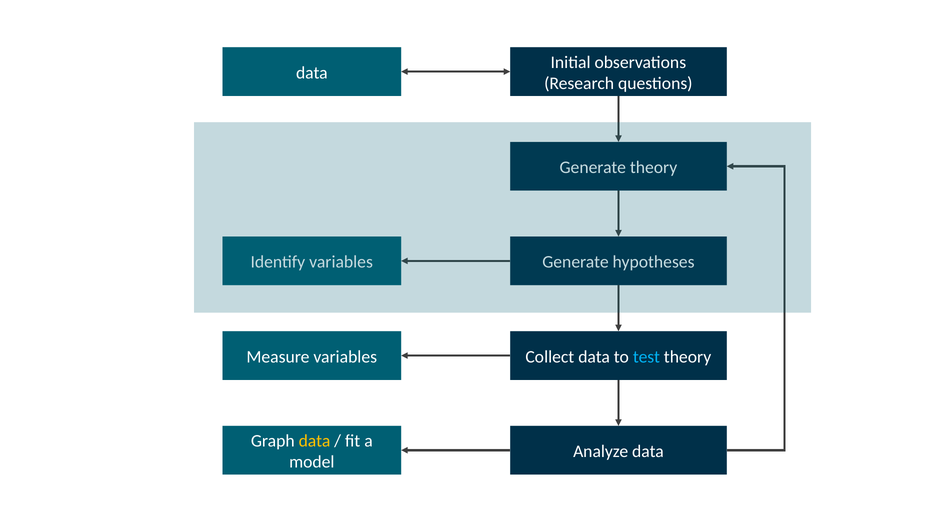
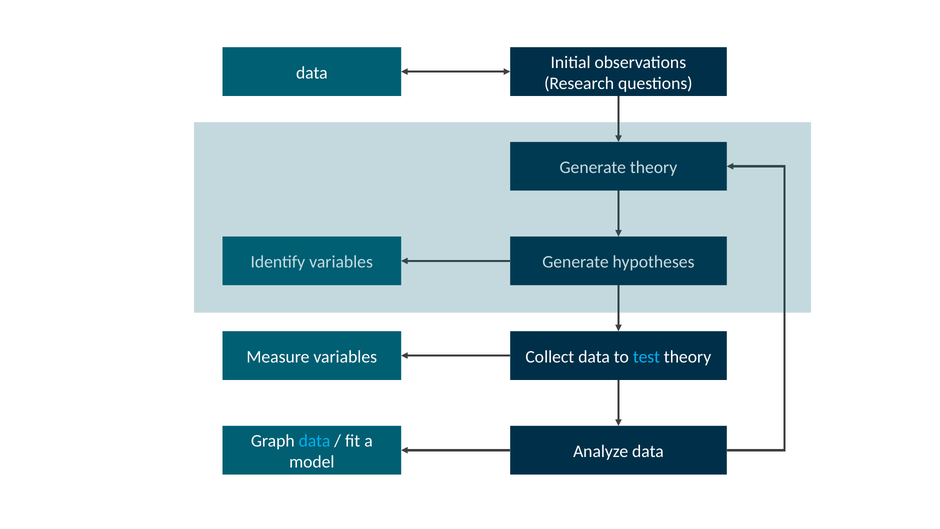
data colour: yellow -> light blue (315, 441)
